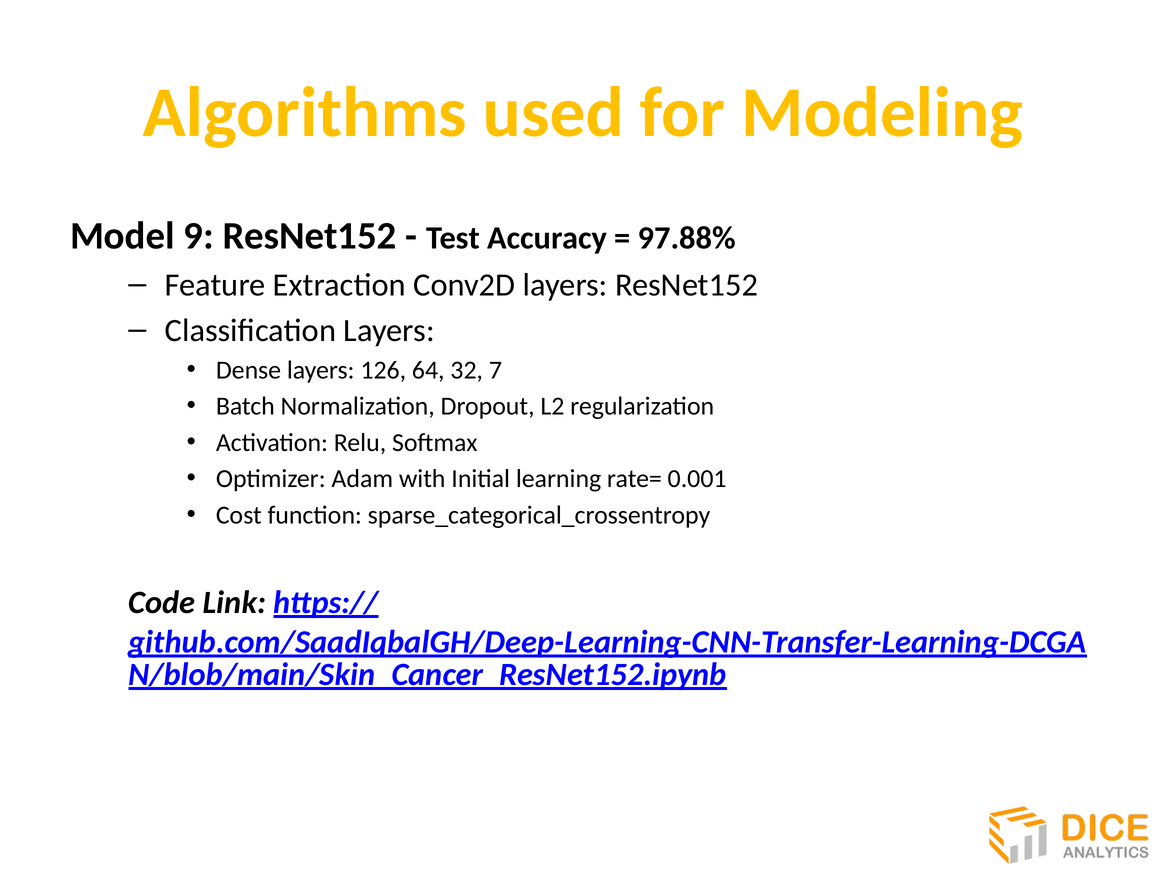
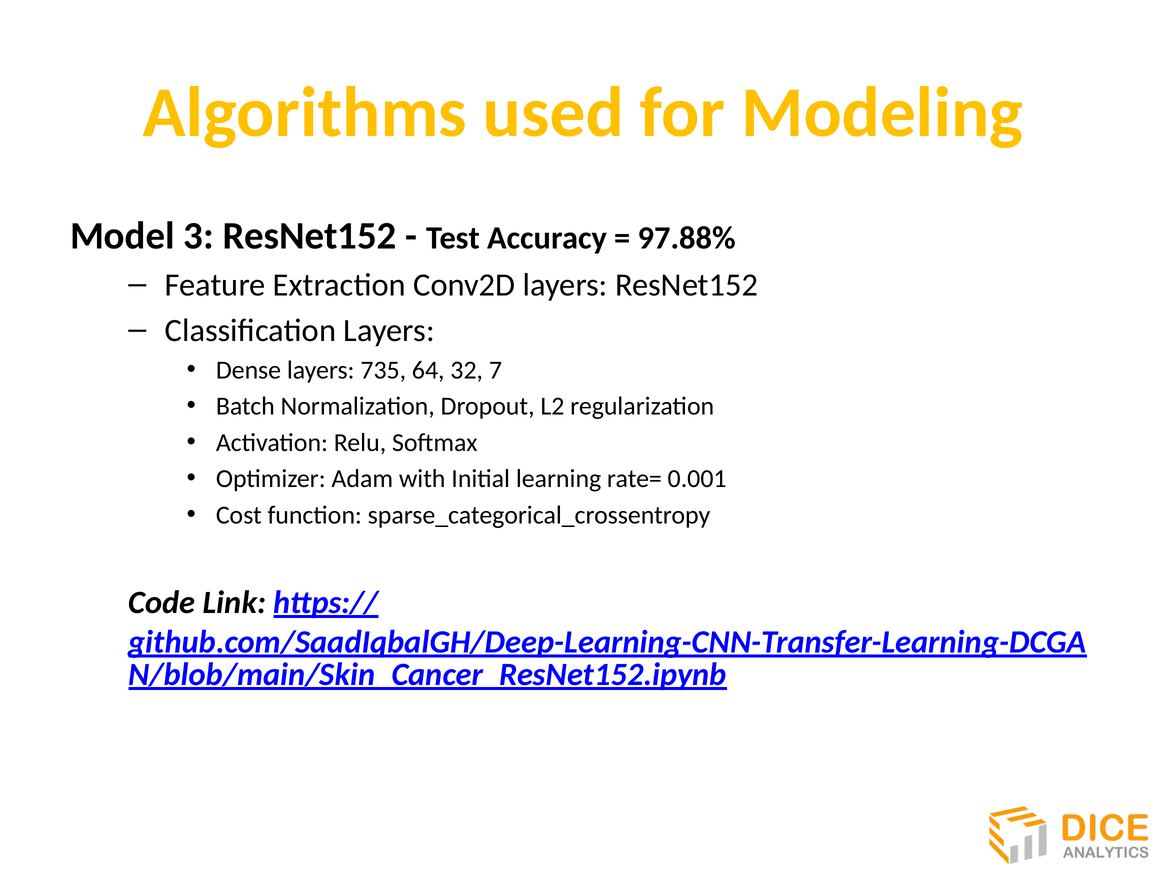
9: 9 -> 3 (199, 236)
126: 126 -> 735 (383, 370)
